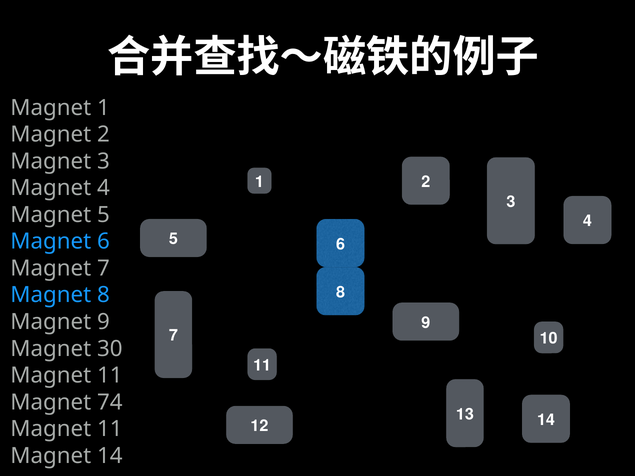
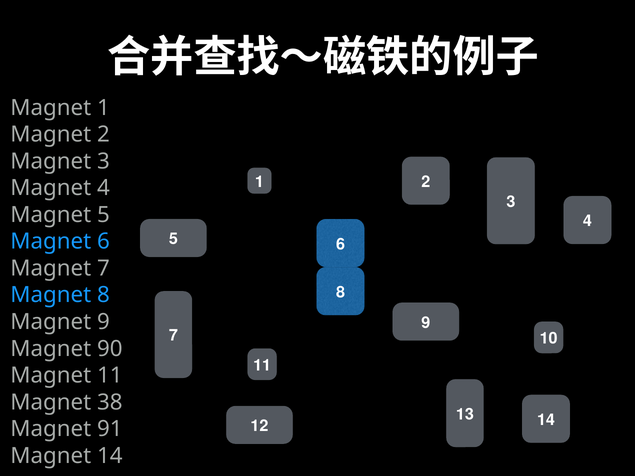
30: 30 -> 90 (110, 349)
74: 74 -> 38 (110, 402)
11: 11 -> 91 (110, 429)
